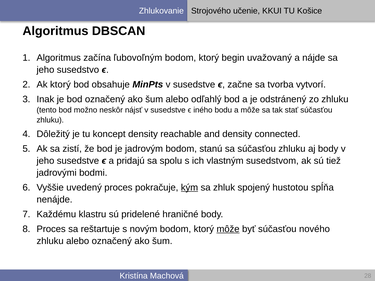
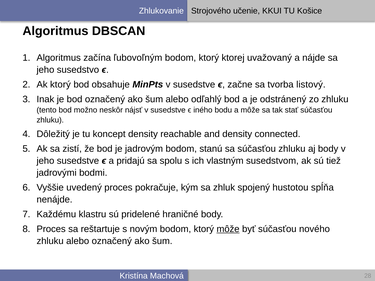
begin: begin -> ktorej (233, 58)
vytvorí: vytvorí -> listový (311, 85)
kým underline: present -> none (190, 188)
